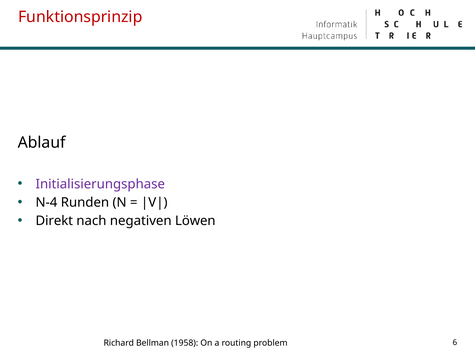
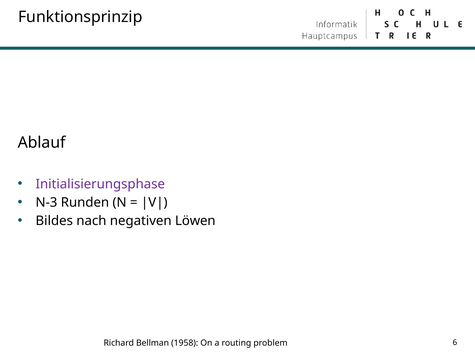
Funktionsprinzip colour: red -> black (80, 17)
N-4: N-4 -> N-3 (46, 203)
Direkt: Direkt -> Bildes (54, 221)
